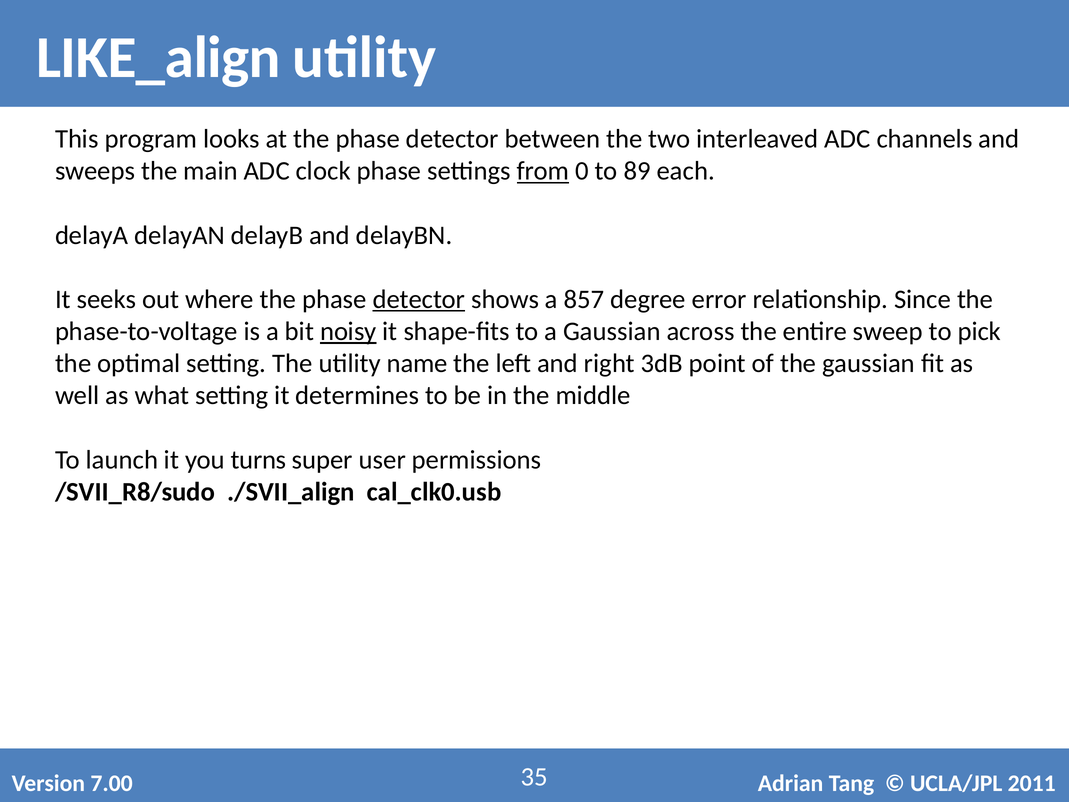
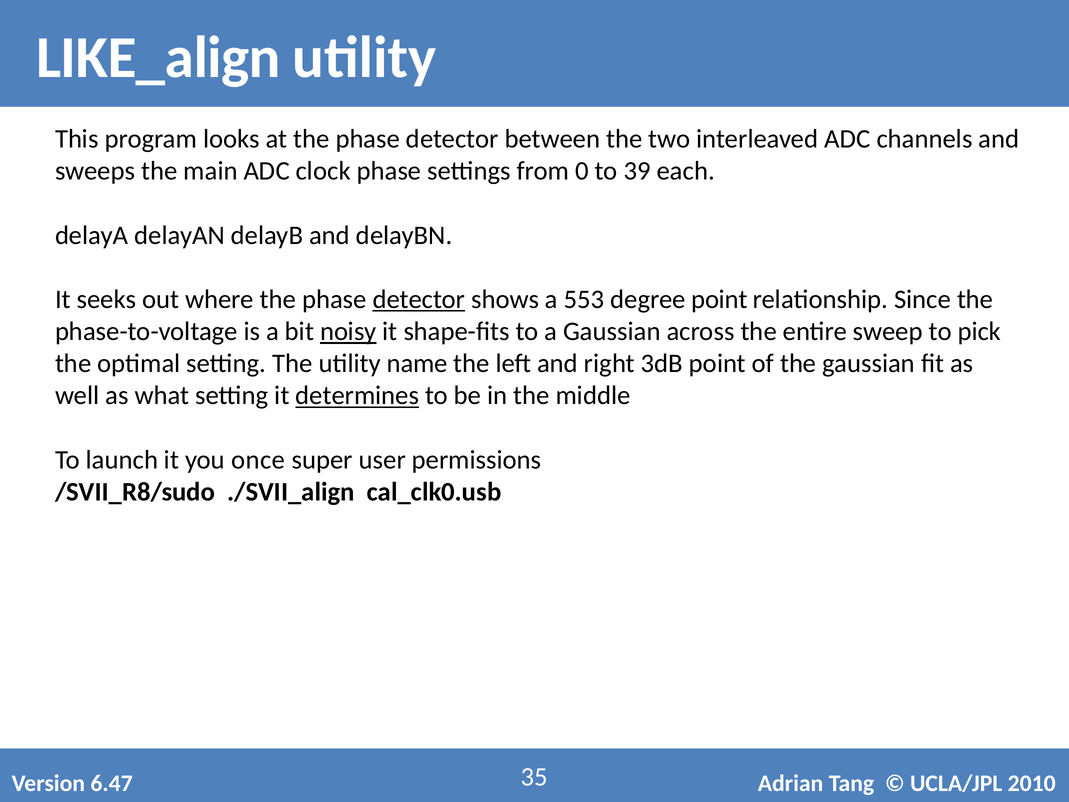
from underline: present -> none (543, 171)
89: 89 -> 39 (637, 171)
857: 857 -> 553 (584, 299)
degree error: error -> point (719, 299)
determines underline: none -> present (357, 396)
turns: turns -> once (258, 460)
7.00: 7.00 -> 6.47 (112, 783)
2011: 2011 -> 2010 (1032, 783)
